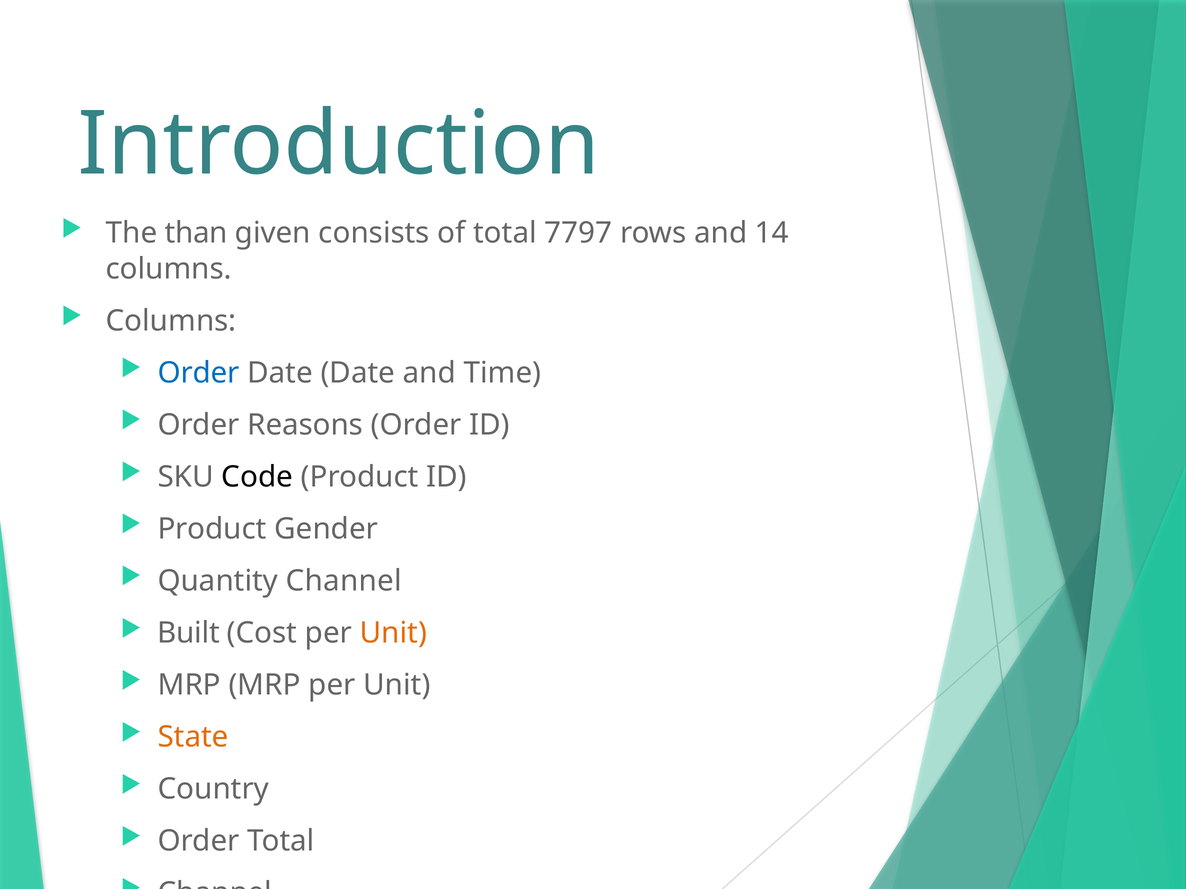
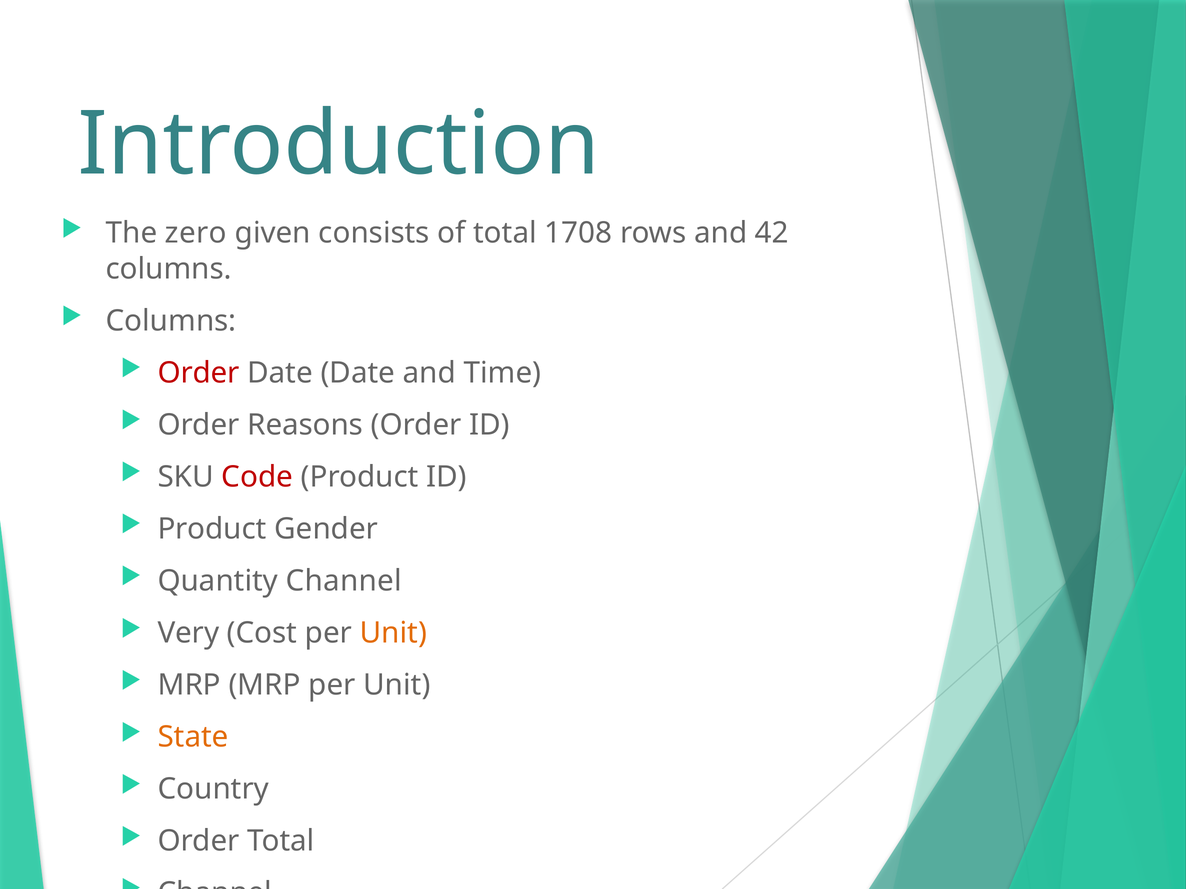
than: than -> zero (196, 233)
7797: 7797 -> 1708 (578, 233)
14: 14 -> 42 (772, 233)
Order colour: blue -> red (199, 373)
Code colour: black -> red (257, 477)
Built: Built -> Very (188, 633)
